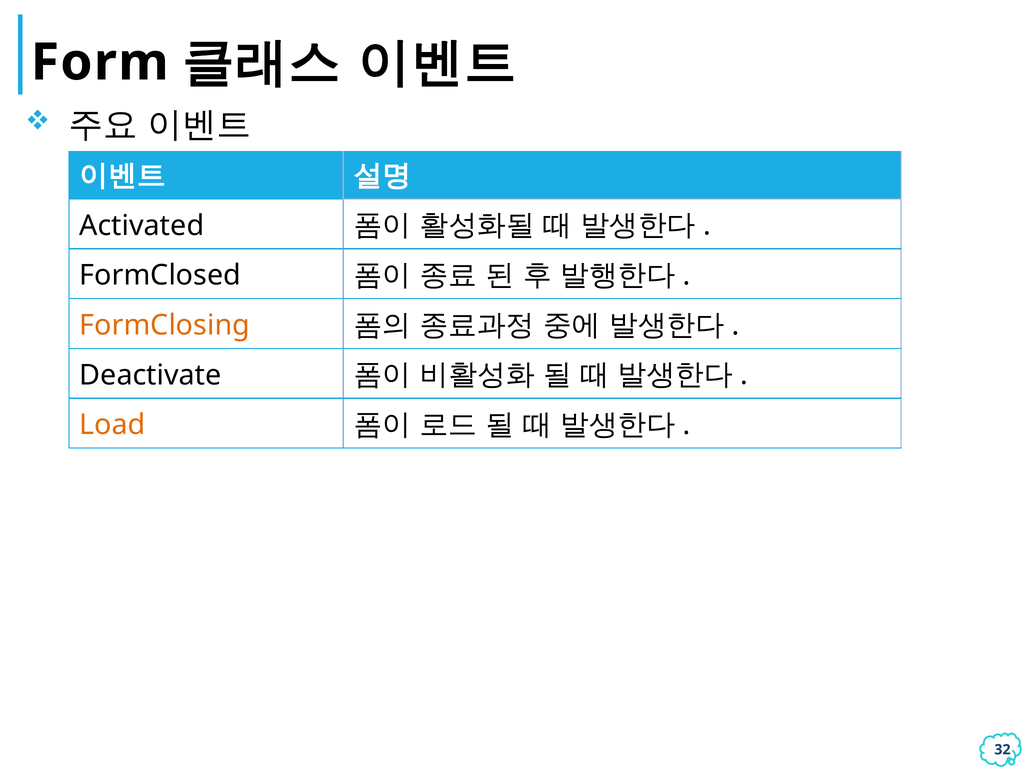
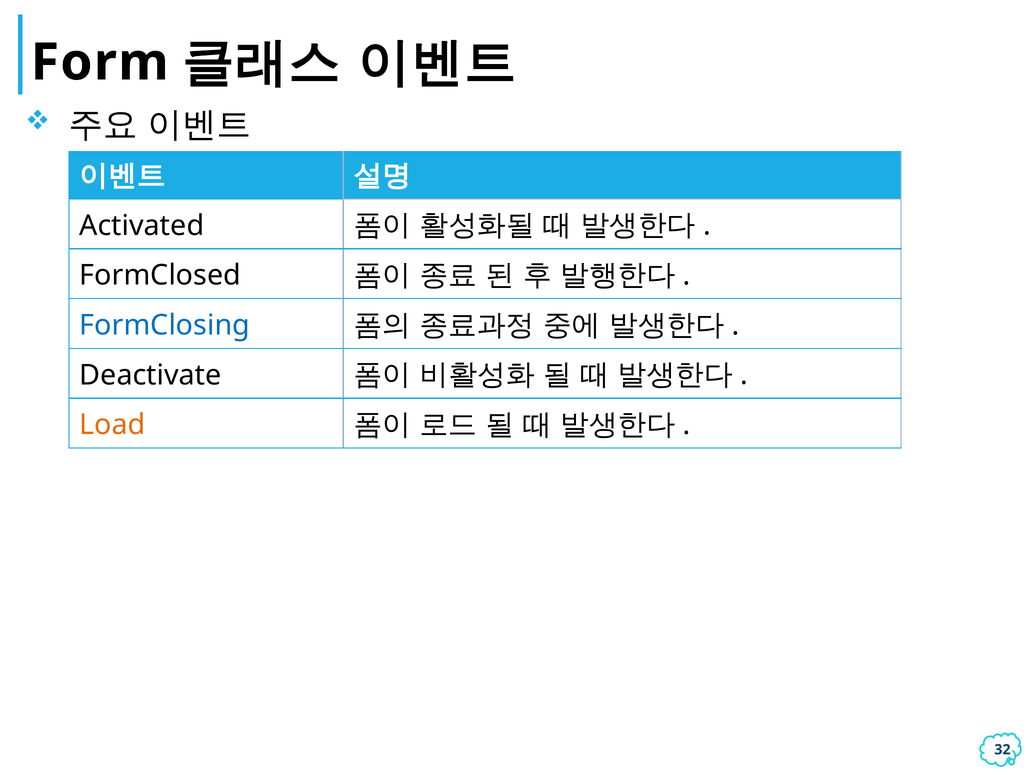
FormClosing colour: orange -> blue (165, 325)
